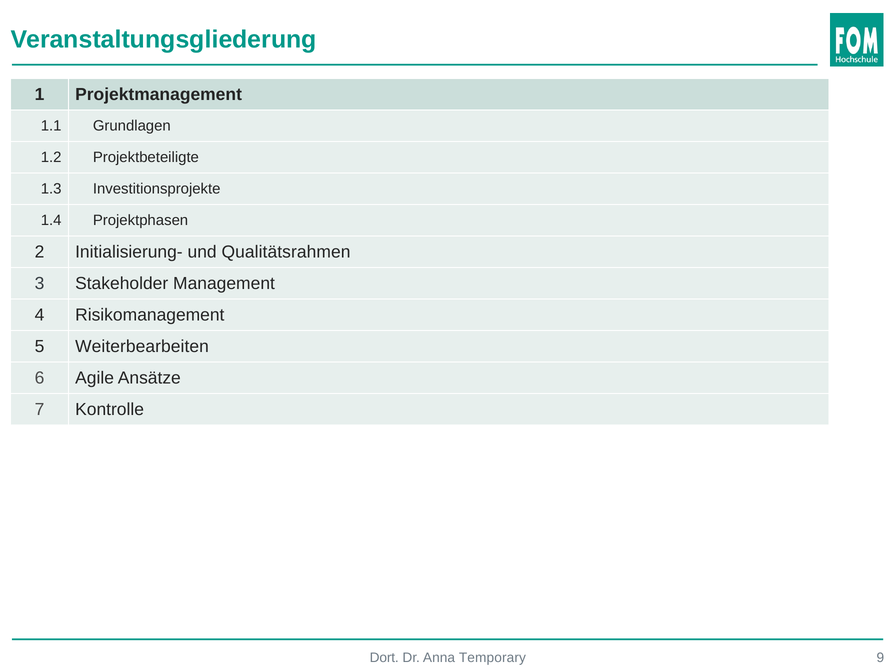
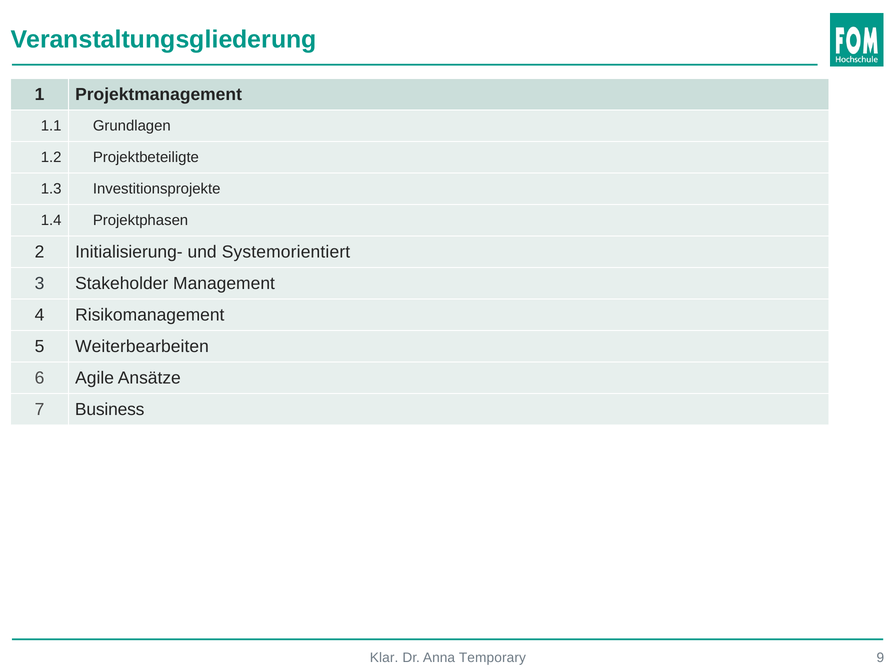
Qualitätsrahmen: Qualitätsrahmen -> Systemorientiert (286, 252)
Kontrolle: Kontrolle -> Business (110, 409)
Dort: Dort -> Klar (384, 658)
